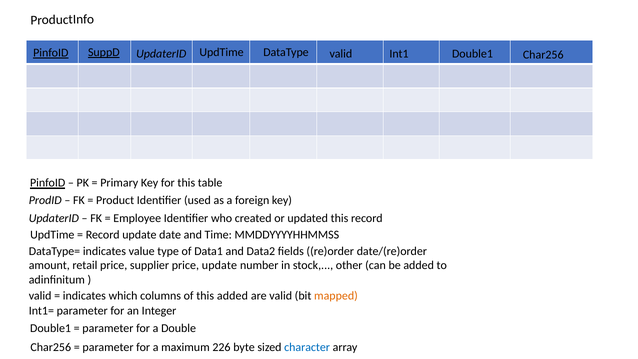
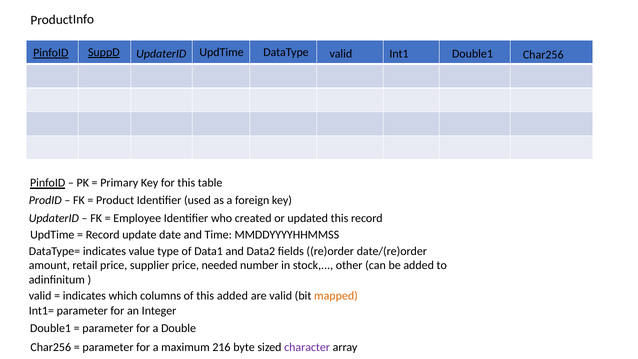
price update: update -> needed (220, 265)
226: 226 -> 216 (221, 347)
character colour: blue -> purple (307, 347)
